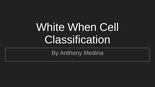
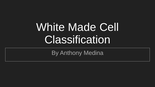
When: When -> Made (82, 27)
